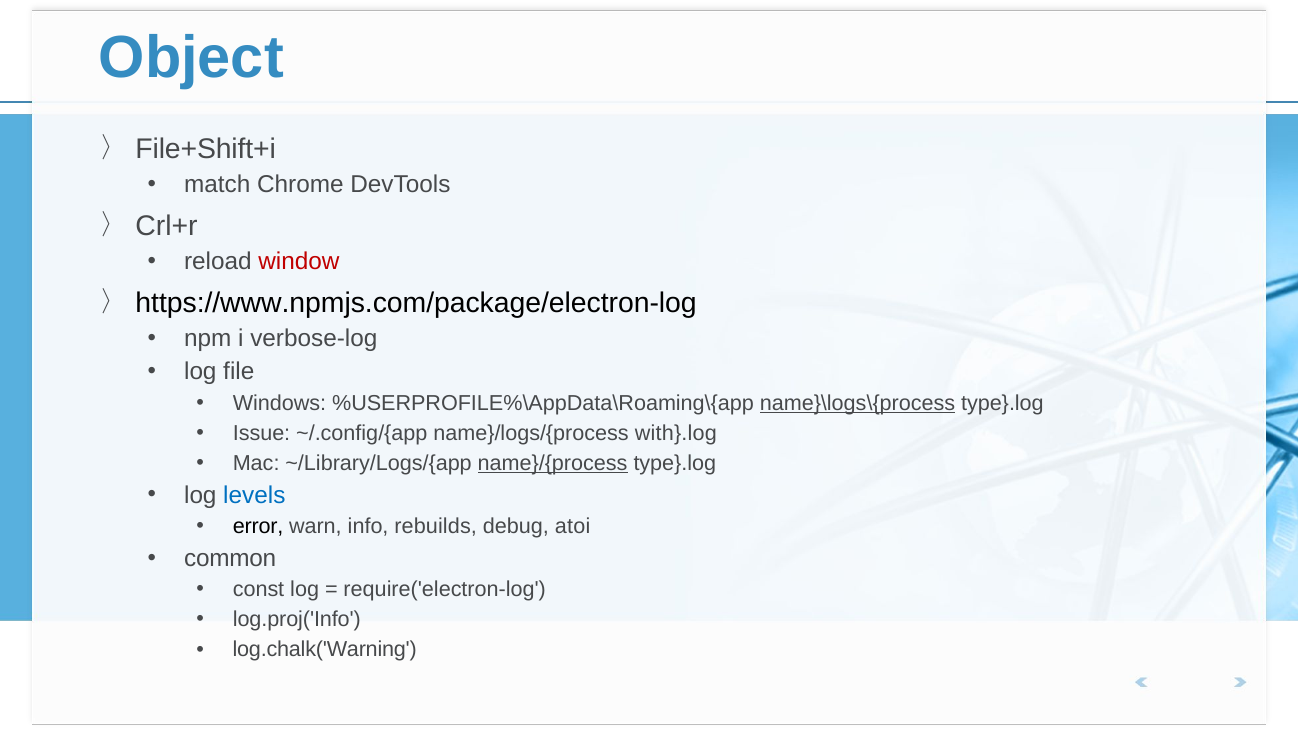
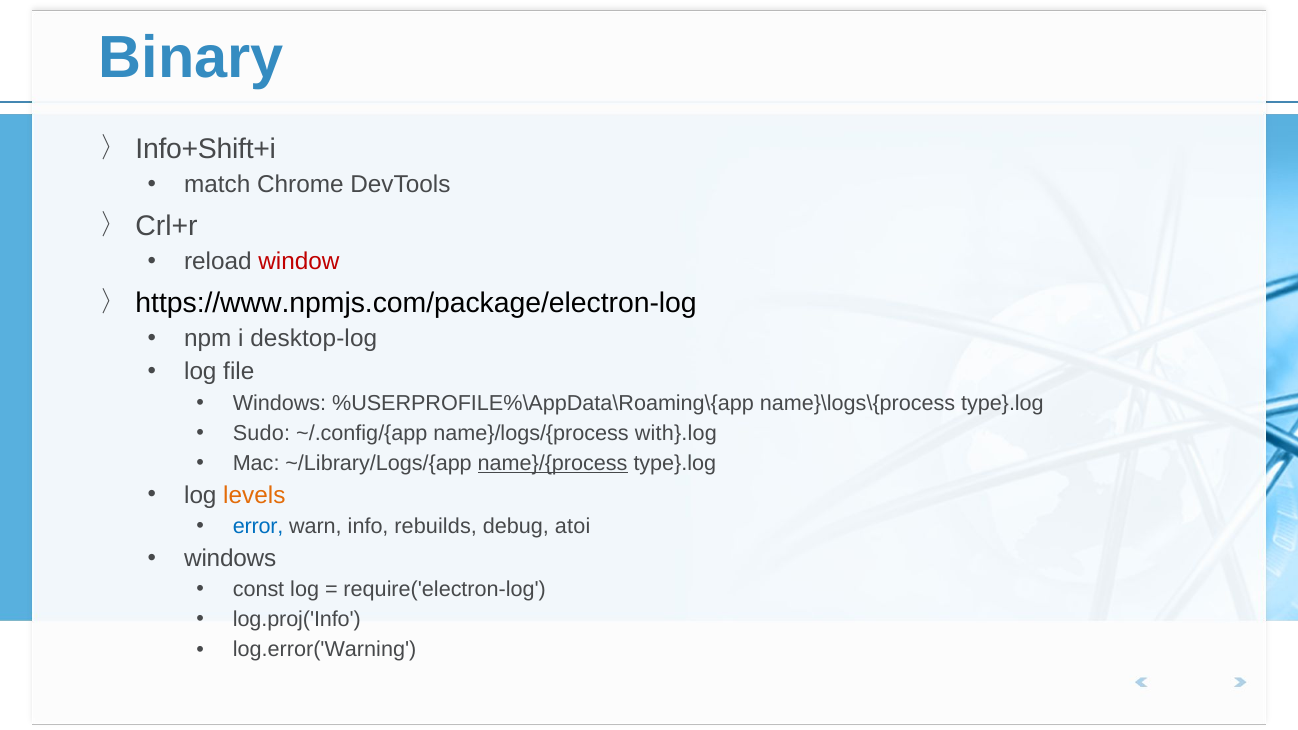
Object: Object -> Binary (191, 58)
File+Shift+i: File+Shift+i -> Info+Shift+i (206, 149)
verbose-log: verbose-log -> desktop-log (314, 339)
name}\logs\{process underline: present -> none (858, 403)
Issue: Issue -> Sudo (261, 433)
levels colour: blue -> orange (254, 495)
error colour: black -> blue (258, 527)
common: common -> windows (230, 558)
log.chalk('Warning: log.chalk('Warning -> log.error('Warning (325, 650)
